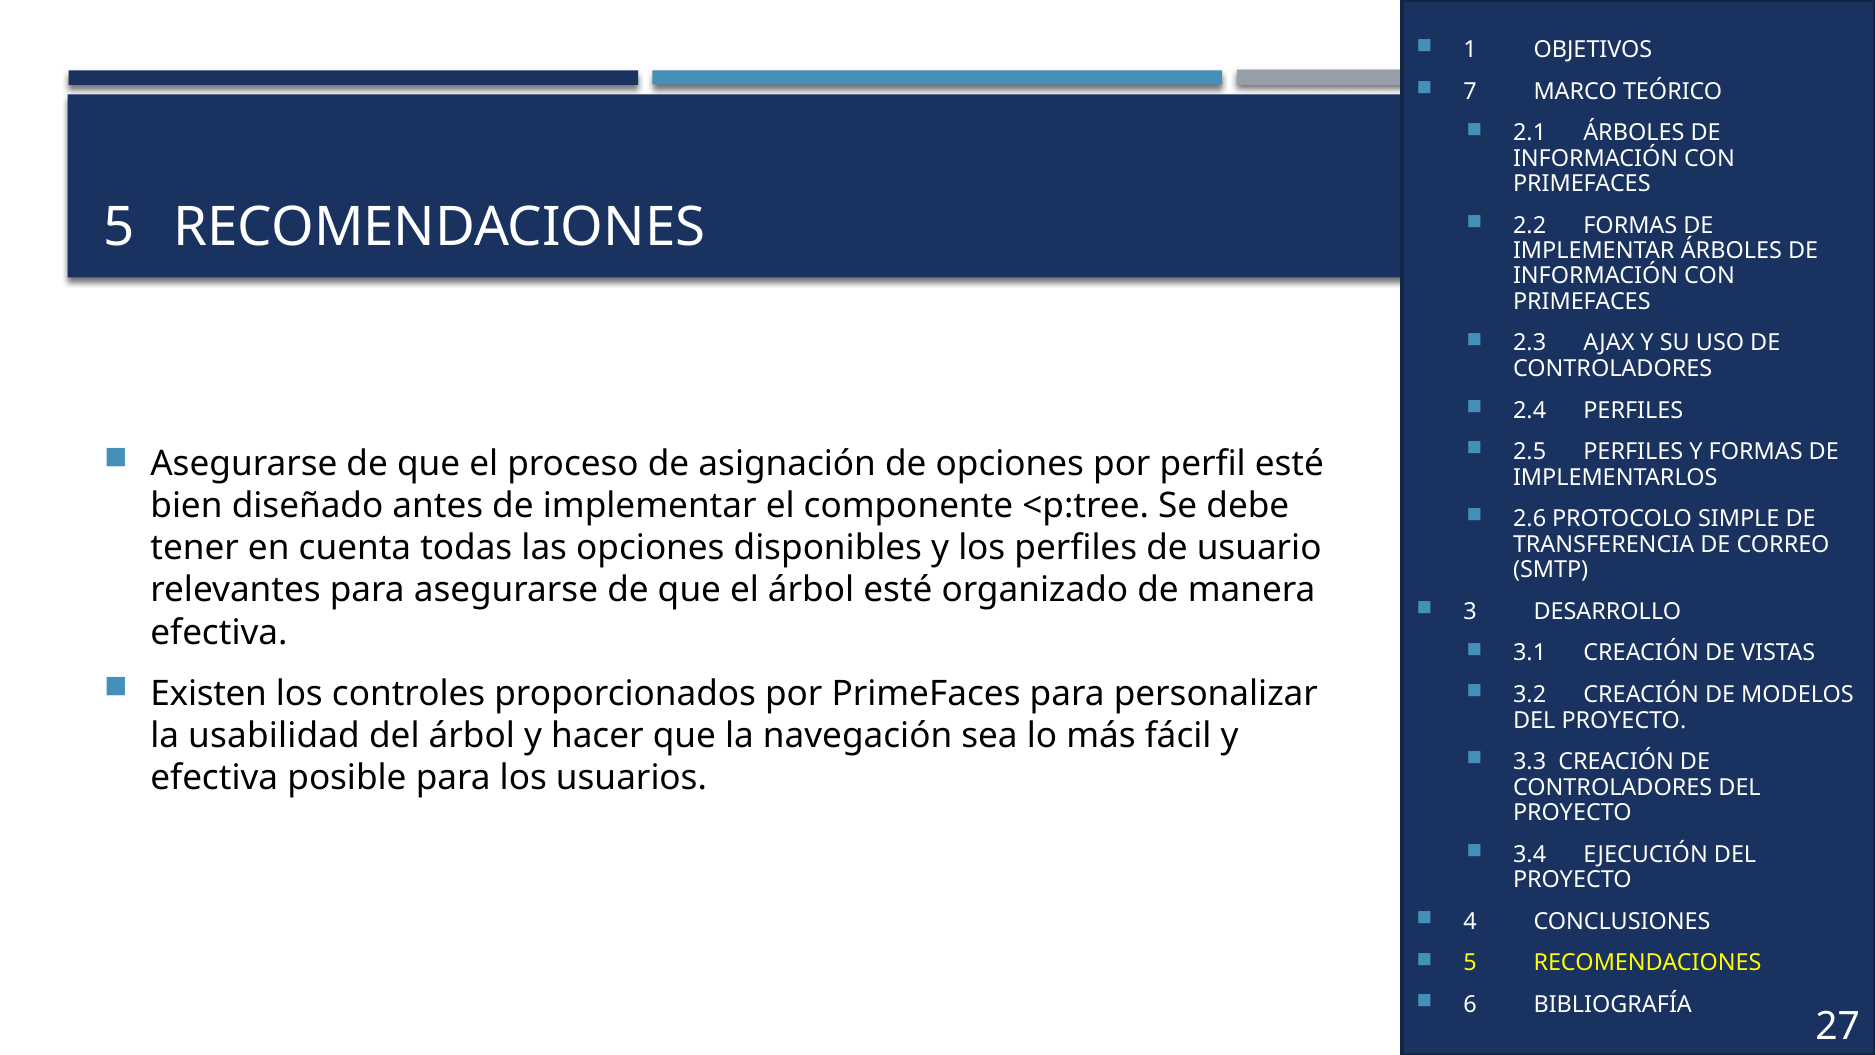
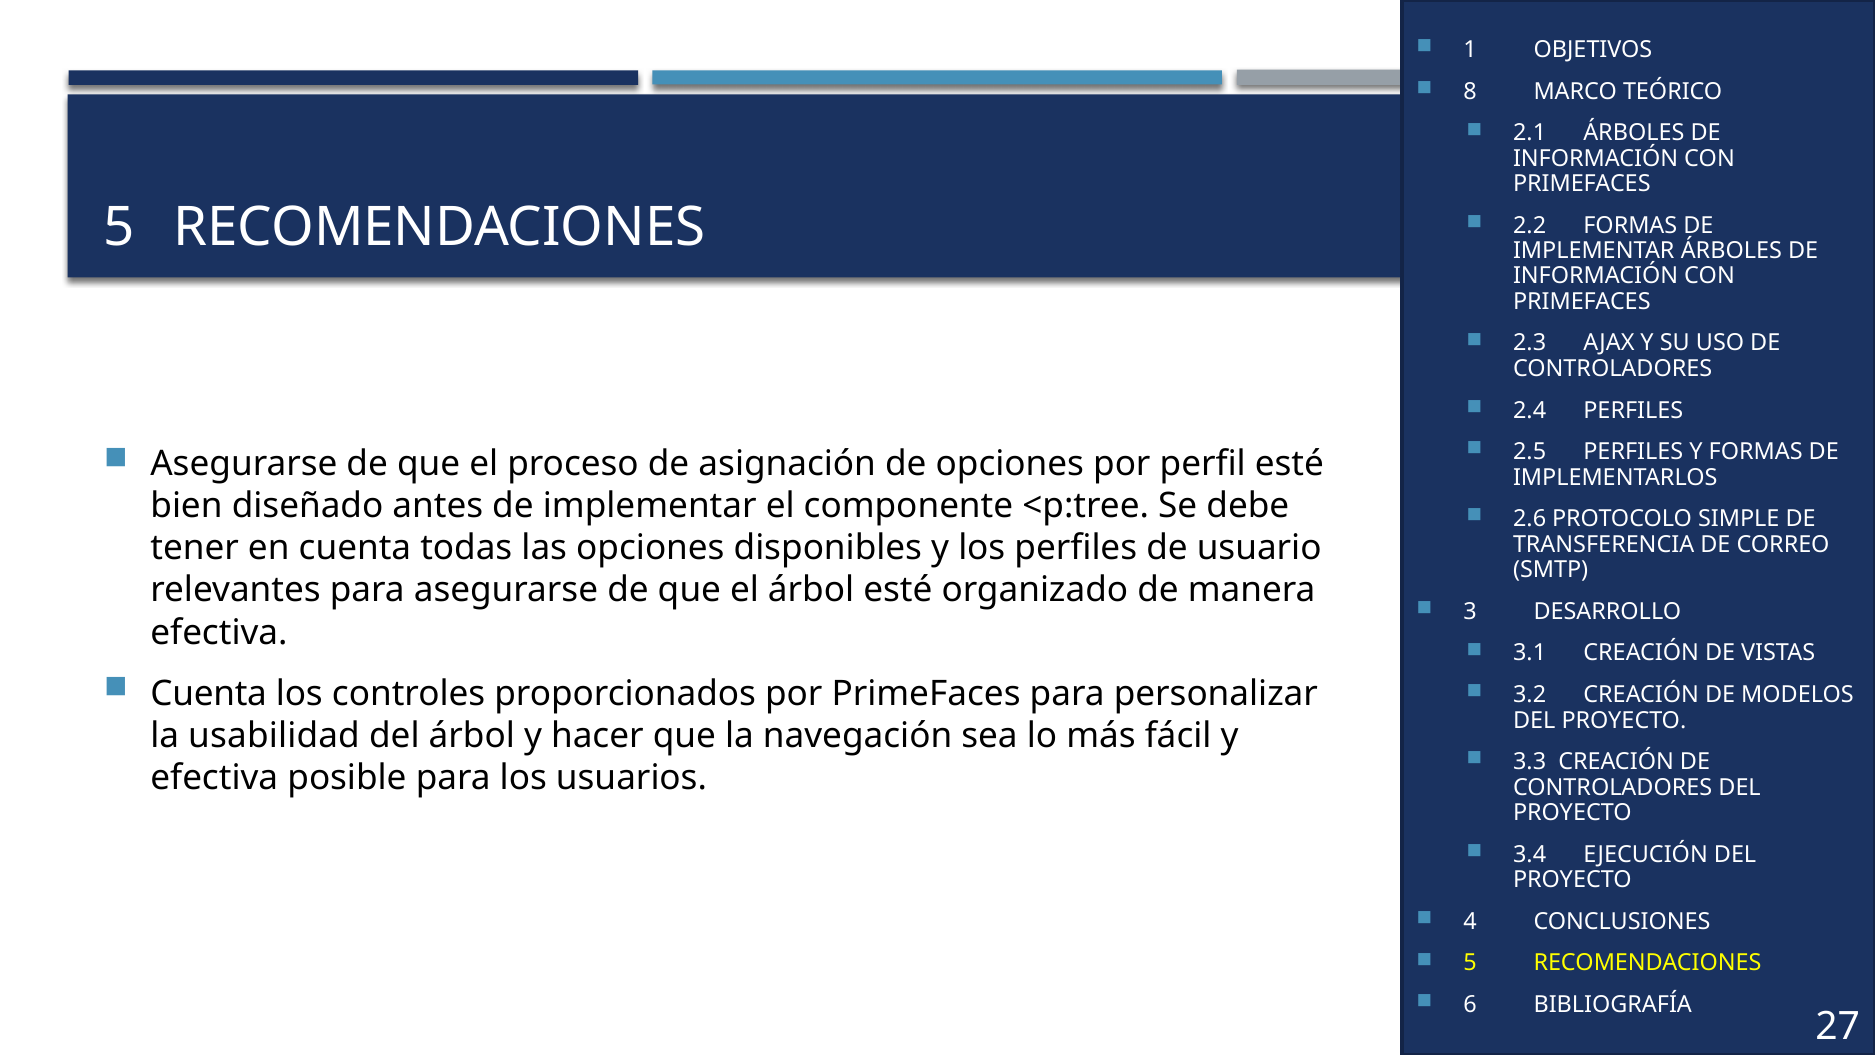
7: 7 -> 8 (1470, 91)
Existen: Existen -> Cuenta (209, 693)
